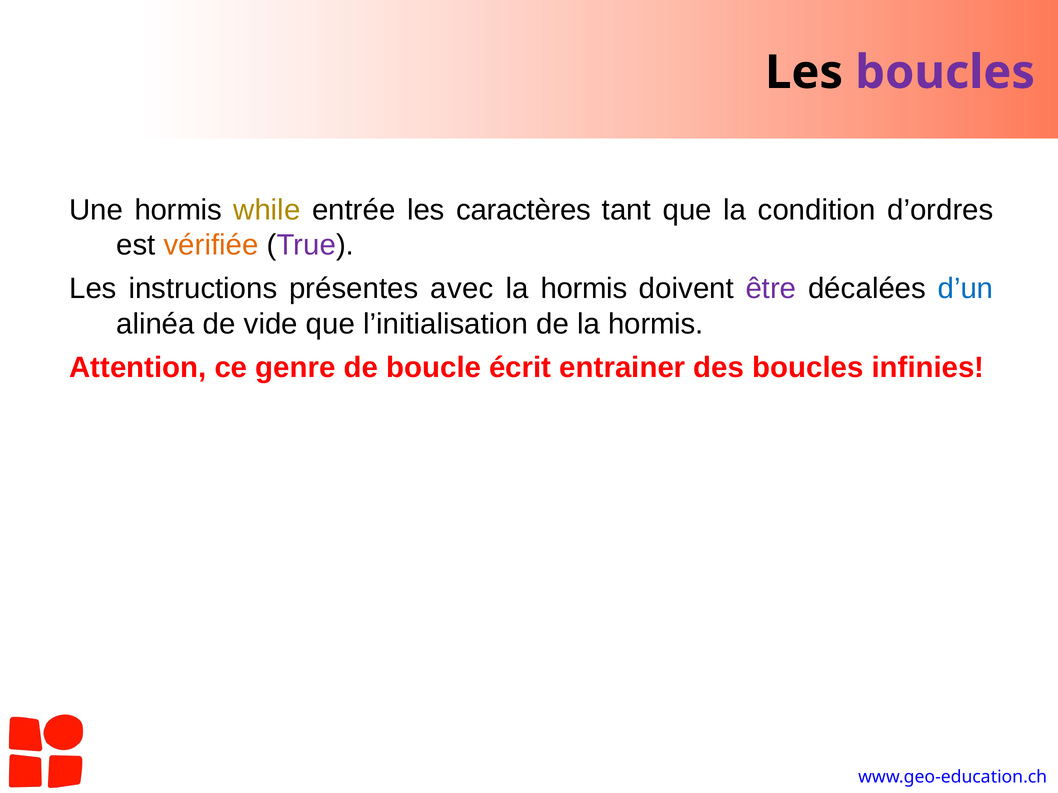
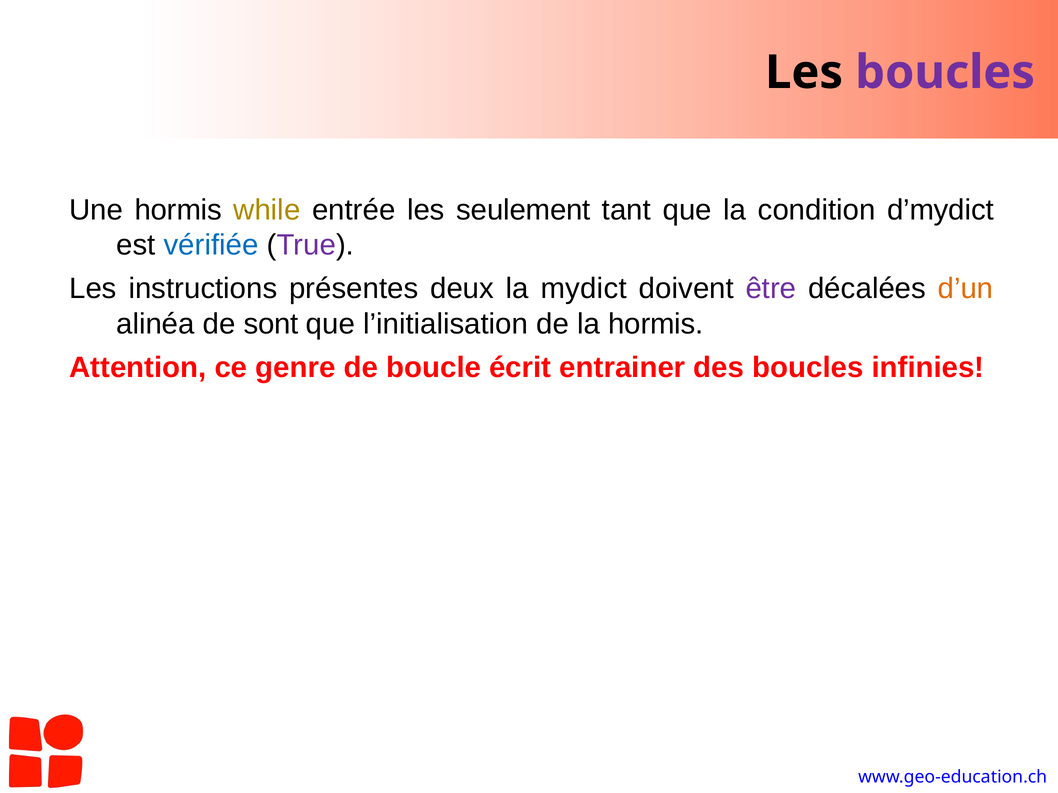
caractères: caractères -> seulement (523, 210)
d’ordres: d’ordres -> d’mydict (940, 210)
vérifiée colour: orange -> blue (211, 245)
avec: avec -> deux (462, 289)
hormis: hormis -> mydict (584, 289)
d’un colour: blue -> orange (966, 289)
vide: vide -> sont (271, 324)
